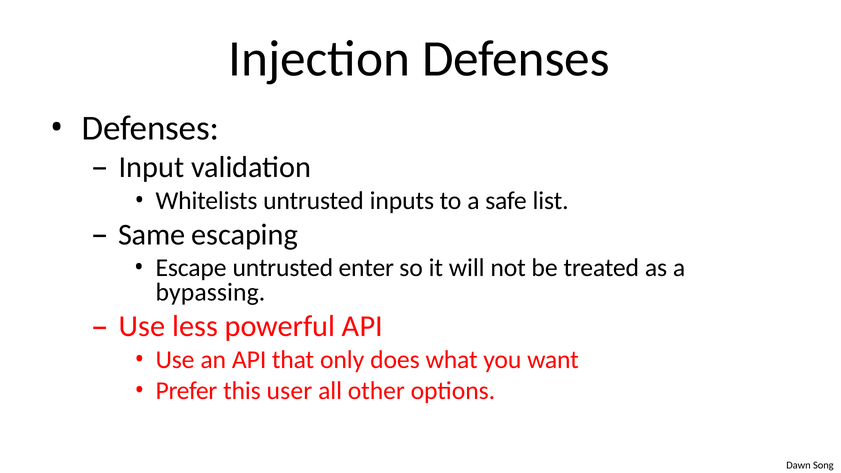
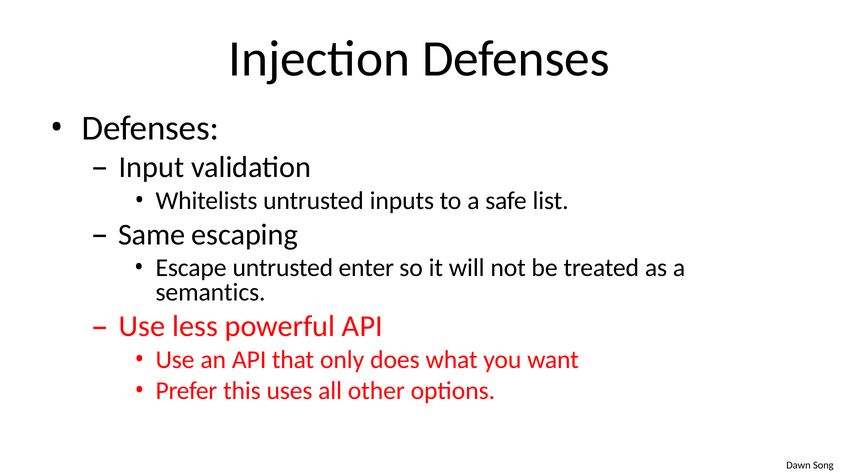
bypassing: bypassing -> semantics (211, 292)
user: user -> uses (290, 391)
